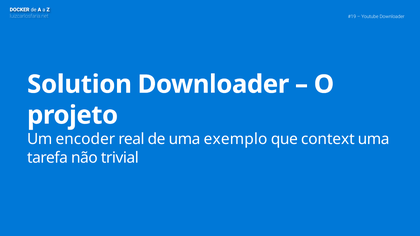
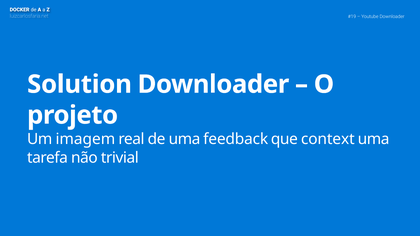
encoder: encoder -> imagem (85, 139)
exemplo: exemplo -> feedback (236, 139)
